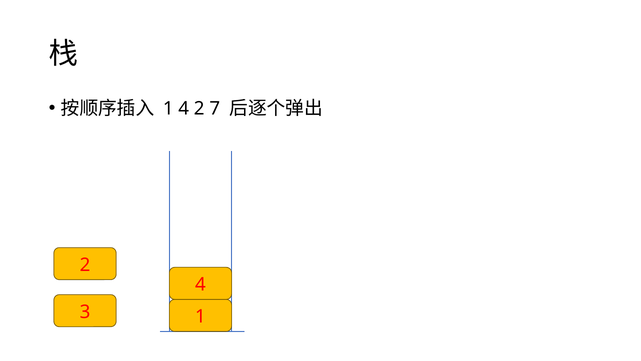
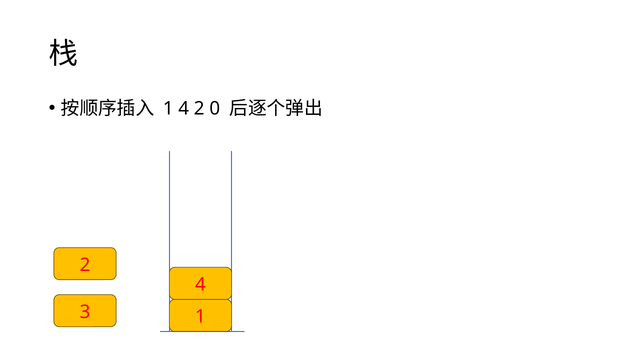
7: 7 -> 0 (215, 108)
